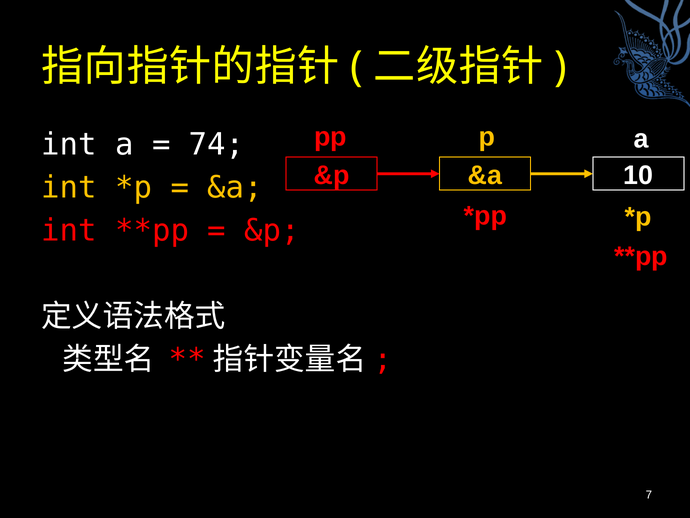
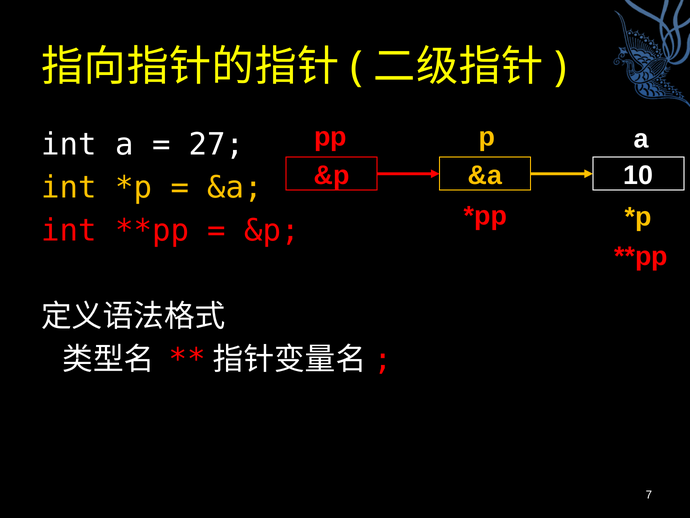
74: 74 -> 27 (217, 145)
